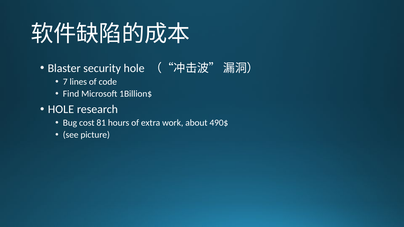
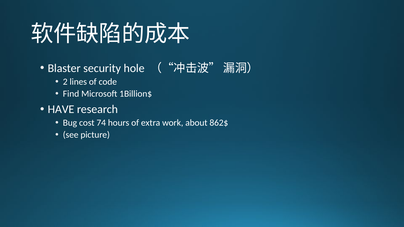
7: 7 -> 2 (65, 82)
HOLE: HOLE -> HAVE (61, 109)
81: 81 -> 74 (101, 123)
490$: 490$ -> 862$ (219, 123)
